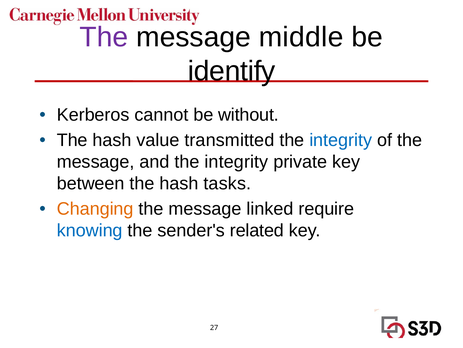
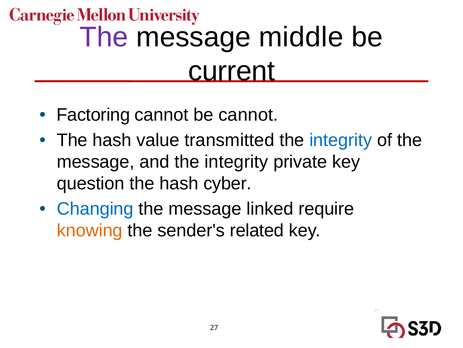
identify: identify -> current (232, 71)
Kerberos: Kerberos -> Factoring (93, 115)
be without: without -> cannot (248, 115)
between: between -> question (91, 183)
tasks: tasks -> cyber (227, 183)
Changing colour: orange -> blue (95, 208)
knowing colour: blue -> orange (90, 230)
